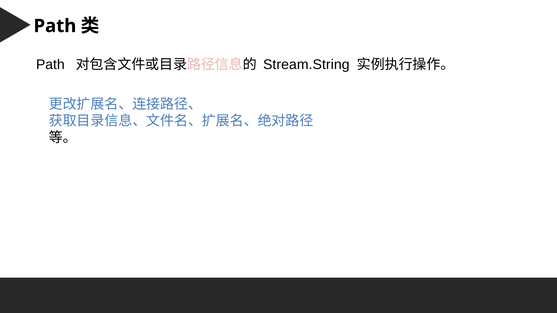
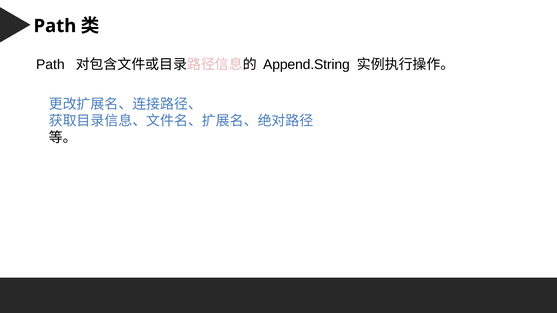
Stream.String: Stream.String -> Append.String (306, 65)
